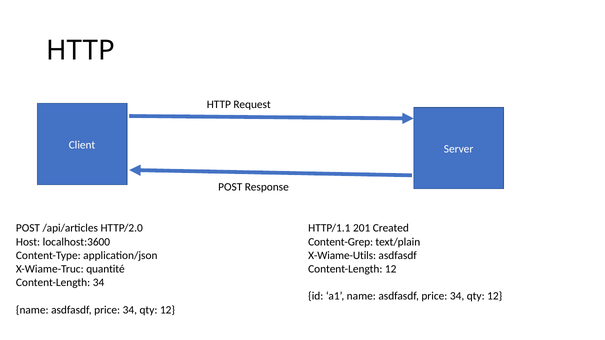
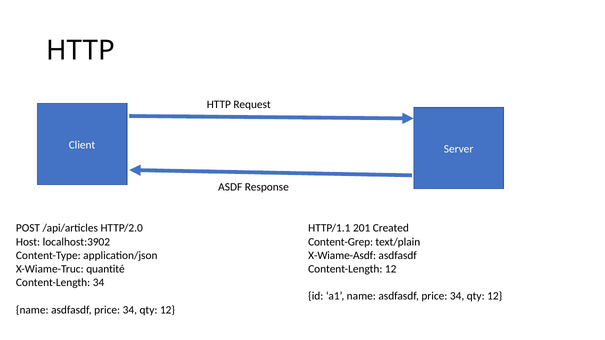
POST: POST -> ASDF (230, 187)
localhost:3600: localhost:3600 -> localhost:3902 (76, 242)
X-Wiame-Utils: X-Wiame-Utils -> X-Wiame-Asdf (342, 256)
